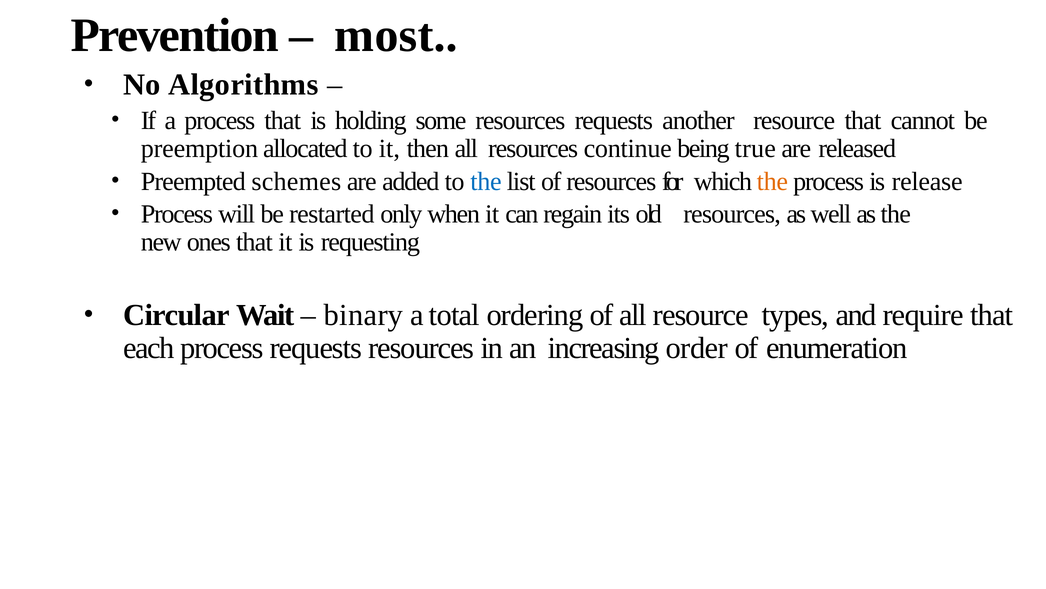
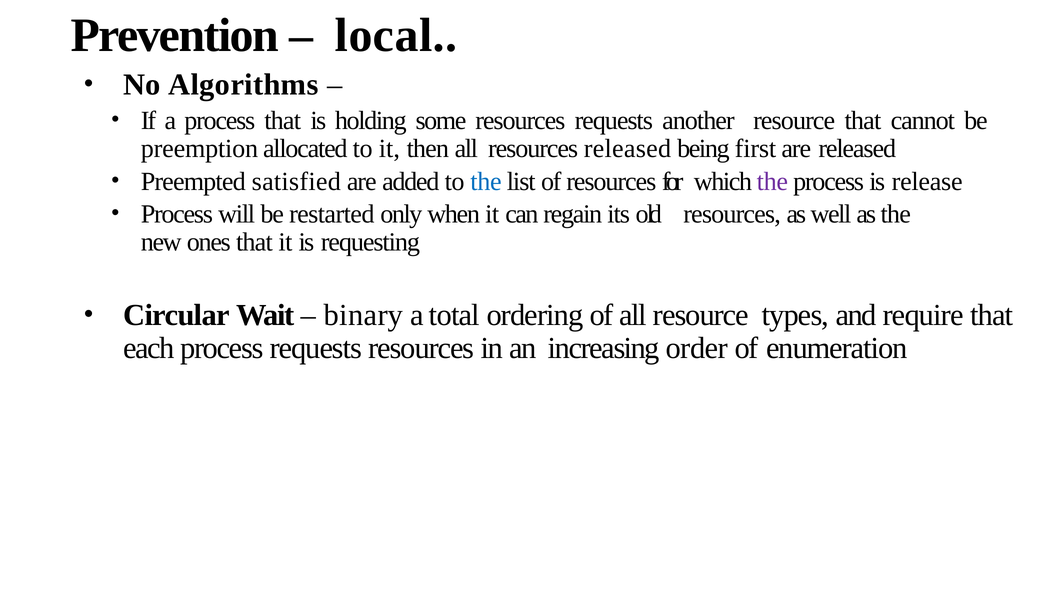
most: most -> local (396, 36)
resources continue: continue -> released (627, 149)
true: true -> first (755, 149)
schemes: schemes -> satisfied (296, 181)
the colour: orange -> purple (772, 181)
